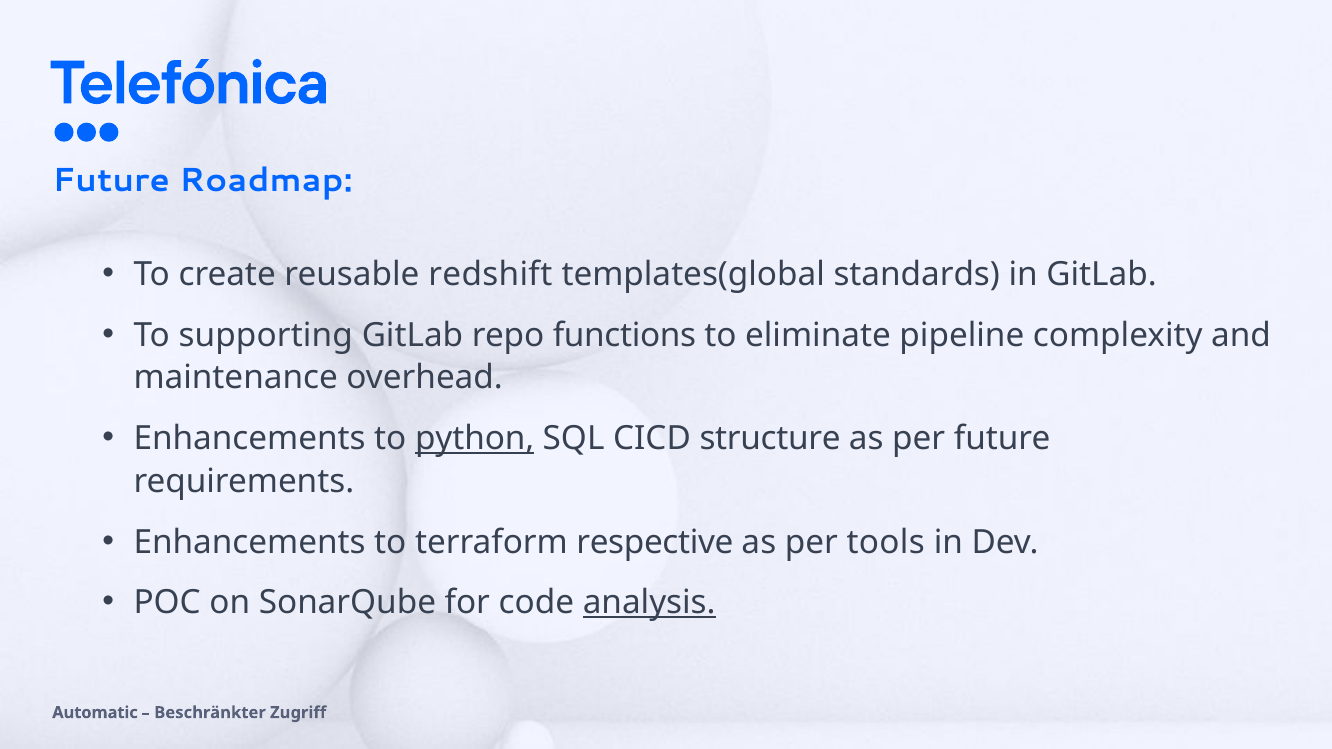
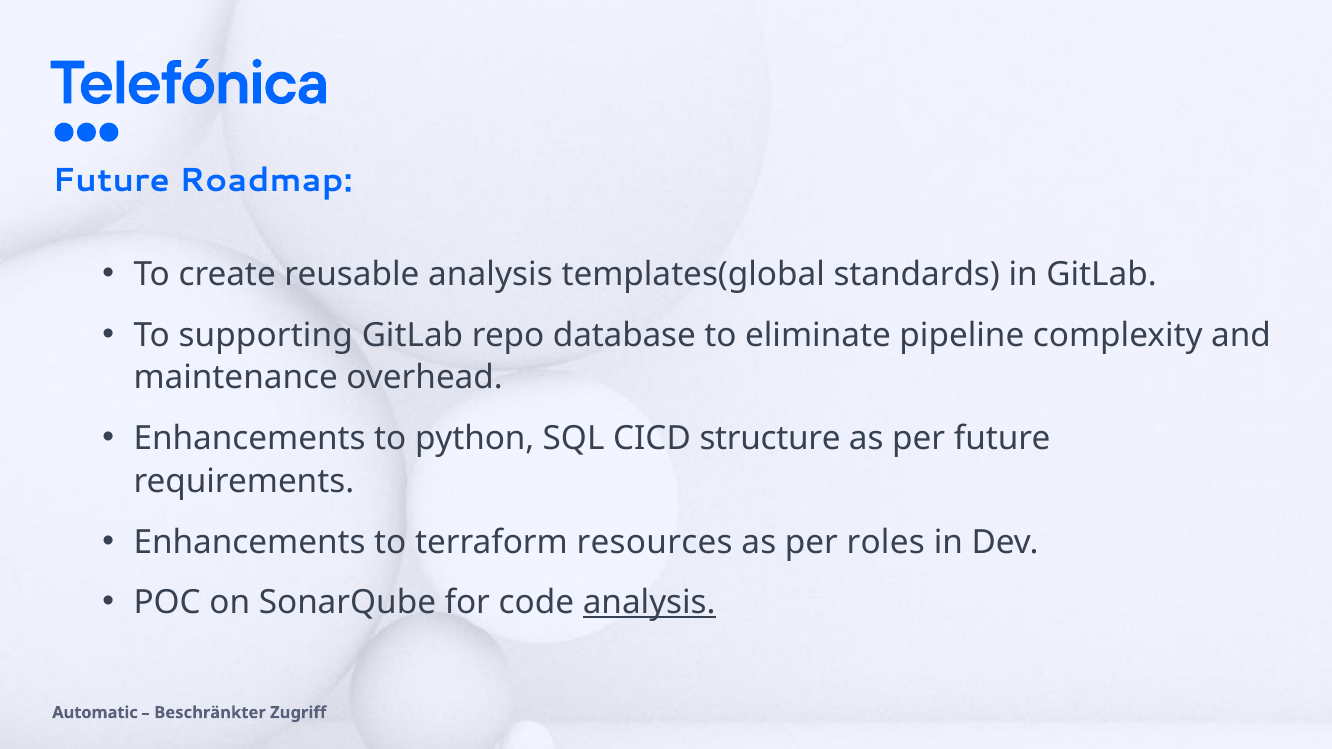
reusable redshift: redshift -> analysis (490, 274)
functions: functions -> database (624, 335)
python underline: present -> none (475, 439)
respective: respective -> resources (655, 542)
tools: tools -> roles (886, 542)
